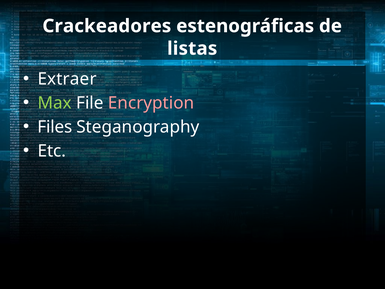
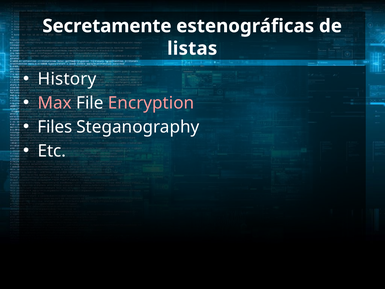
Crackeadores: Crackeadores -> Secretamente (107, 26)
Extraer: Extraer -> History (67, 79)
Max colour: light green -> pink (55, 103)
